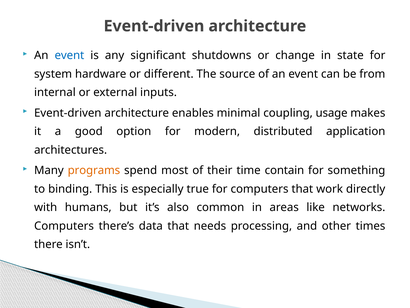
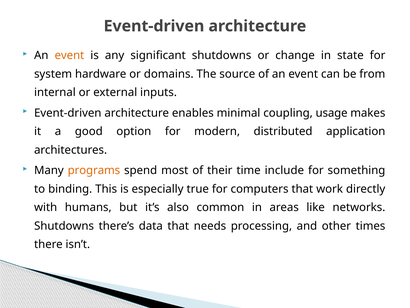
event colour: blue -> orange (69, 55)
different: different -> domains (169, 74)
contain: contain -> include (284, 170)
Computers: Computers -> Shutdowns (64, 226)
